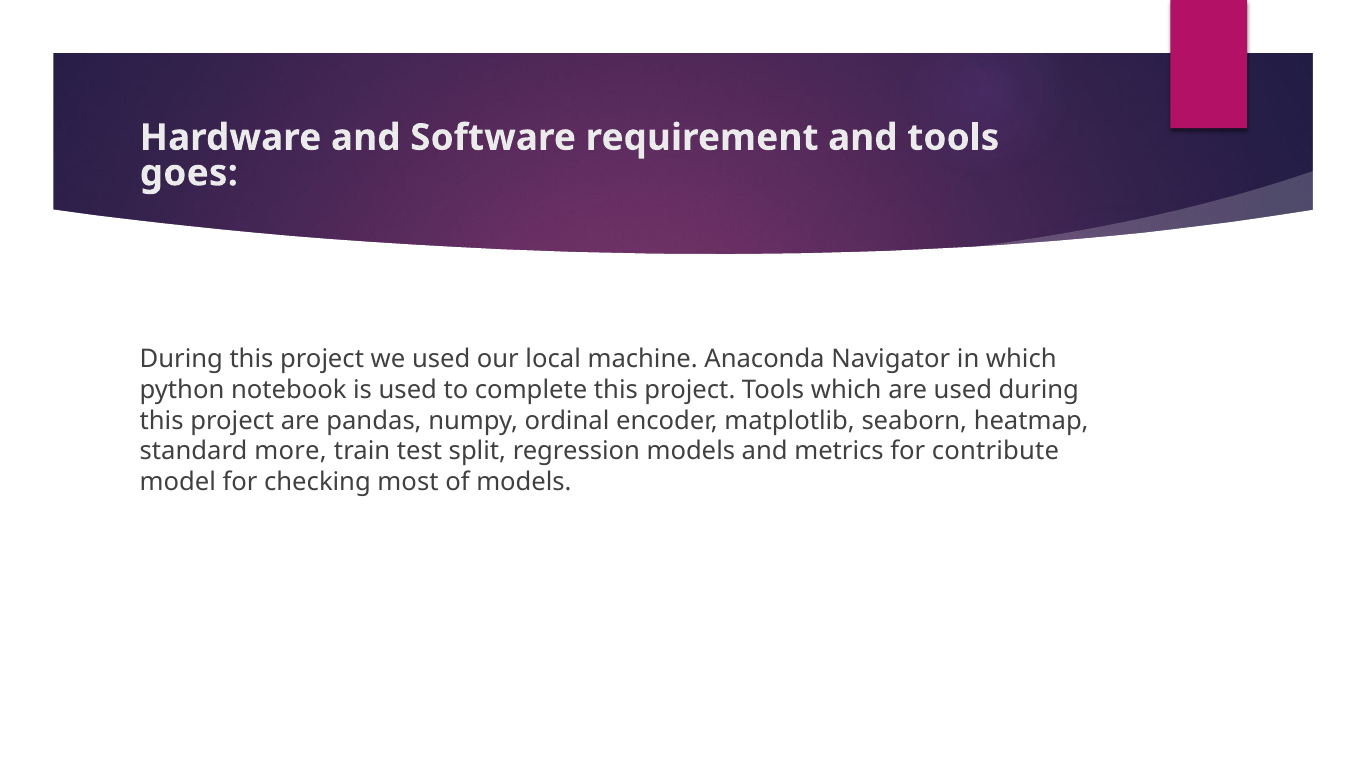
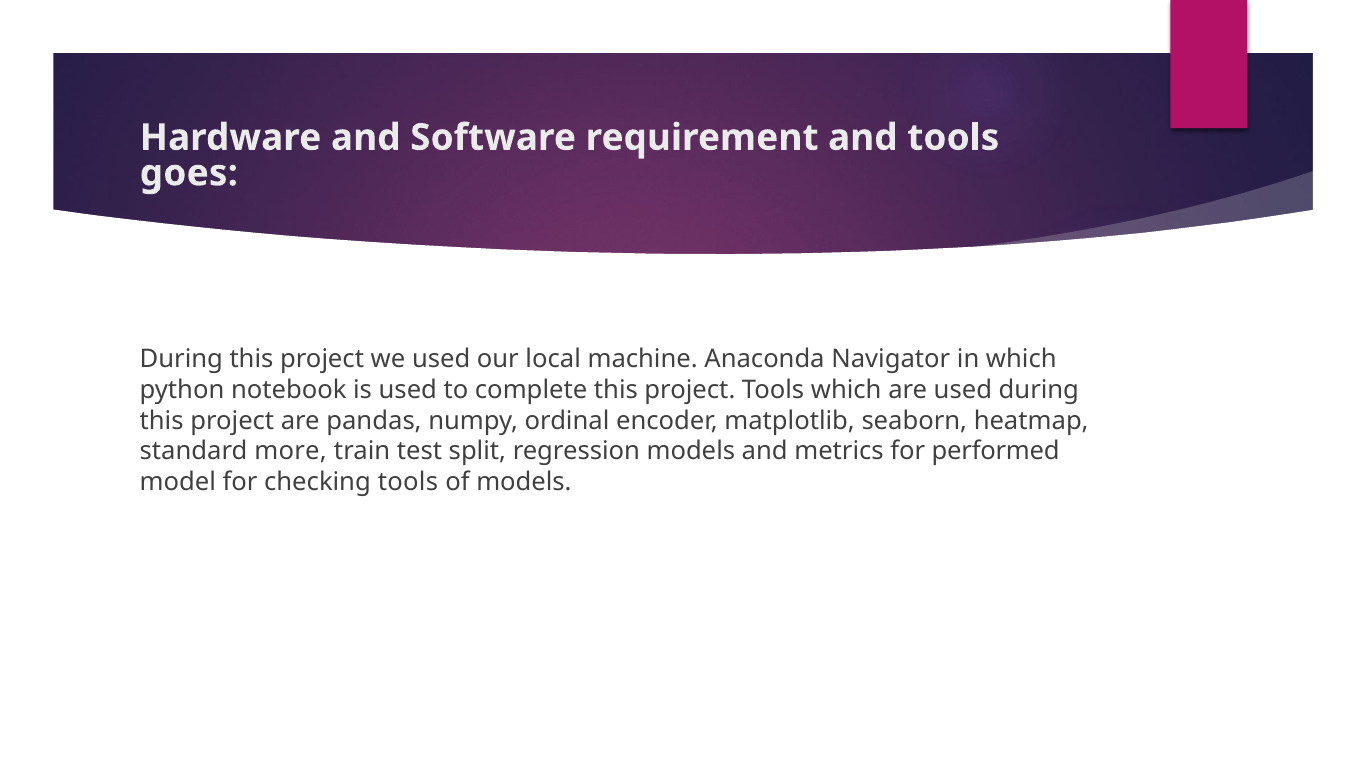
contribute: contribute -> performed (996, 451)
checking most: most -> tools (408, 482)
